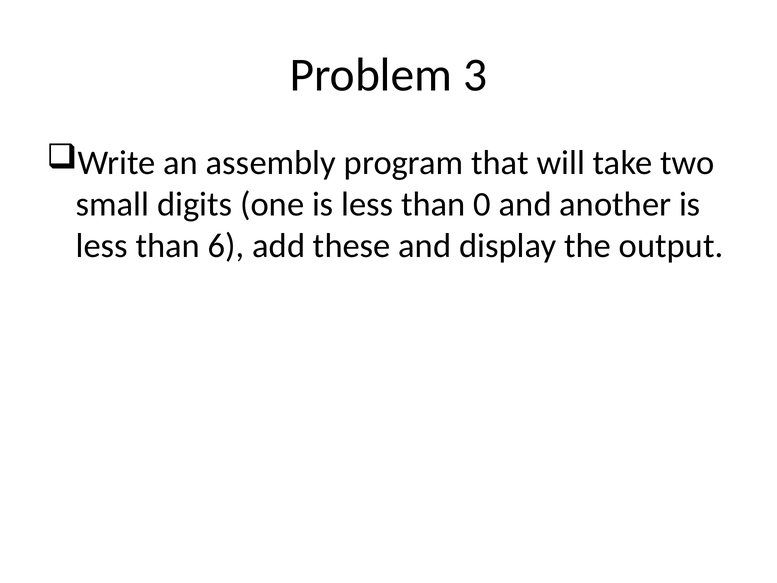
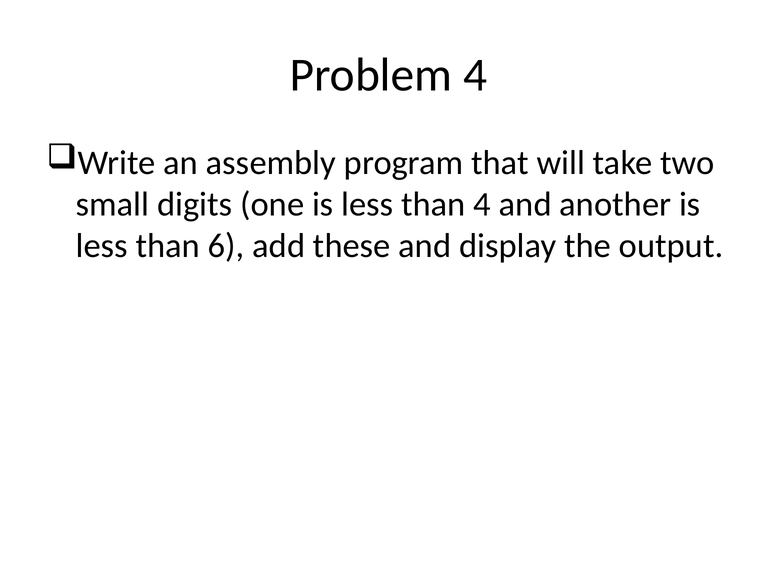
Problem 3: 3 -> 4 (475, 75)
than 0: 0 -> 4 (482, 204)
